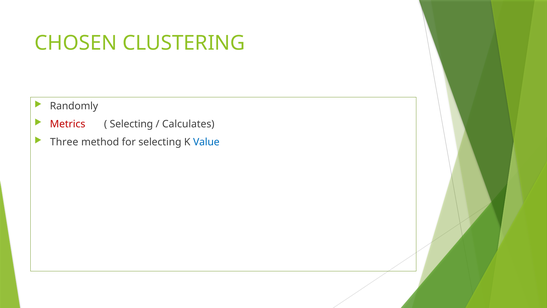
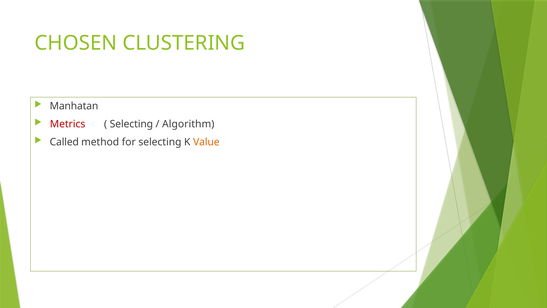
Randomly: Randomly -> Manhatan (74, 106)
Calculates: Calculates -> Algorithm (188, 124)
Three: Three -> Called (64, 142)
Value colour: blue -> orange (206, 142)
